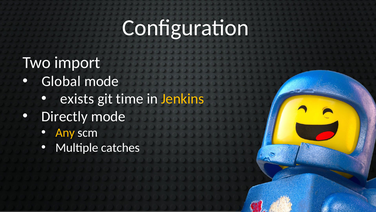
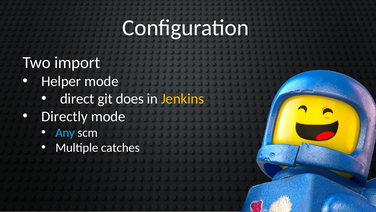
Global: Global -> Helper (61, 81)
exists: exists -> direct (77, 99)
time: time -> does (130, 99)
Any colour: yellow -> light blue (65, 132)
